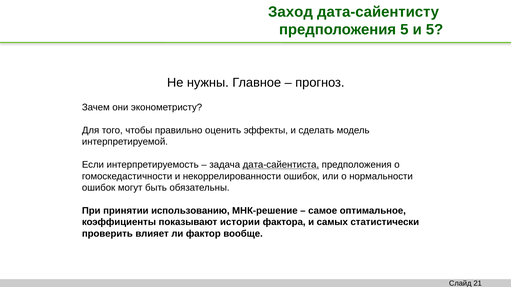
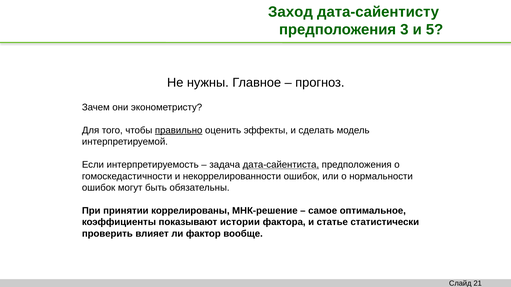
предположения 5: 5 -> 3 (404, 30)
правильно underline: none -> present (179, 131)
использованию: использованию -> коррелированы (190, 211)
самых: самых -> статье (332, 223)
